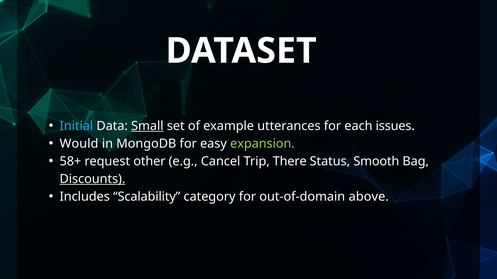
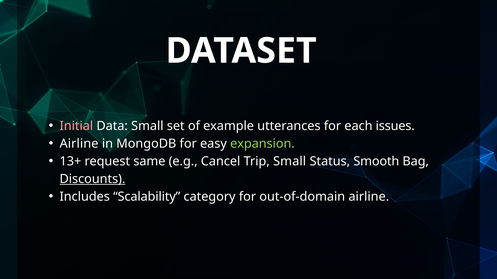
Initial colour: light blue -> pink (76, 126)
Small underline: present -> none (147, 126)
Would: Would -> Airline (79, 144)
58+: 58+ -> 13+ (70, 162)
other: other -> same (149, 162)
Trip There: There -> Small (290, 162)
out-of-domain above: above -> airline (369, 197)
